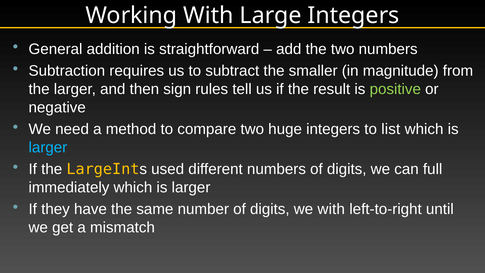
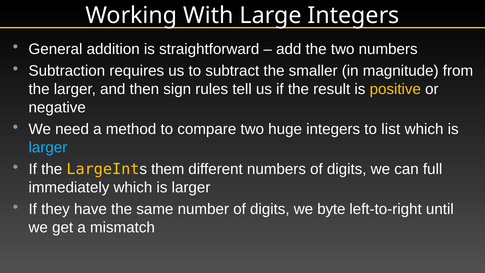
positive colour: light green -> yellow (395, 89)
used: used -> them (168, 169)
we with: with -> byte (331, 209)
